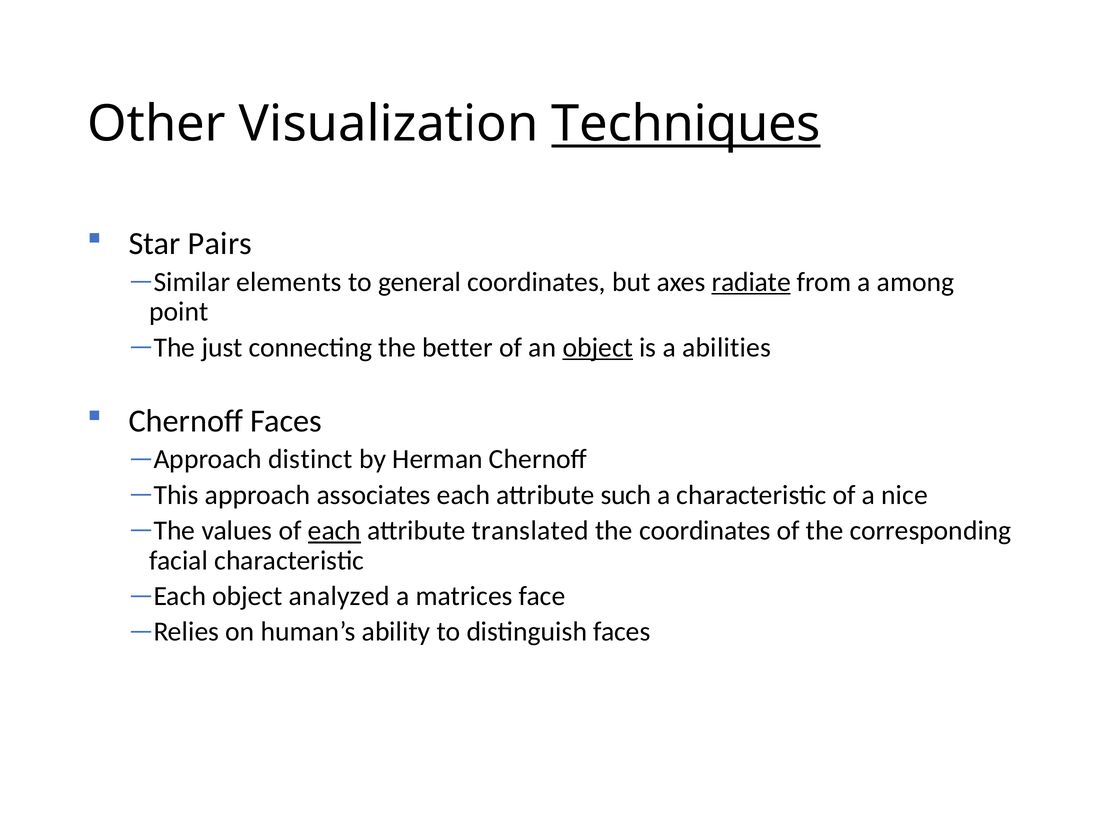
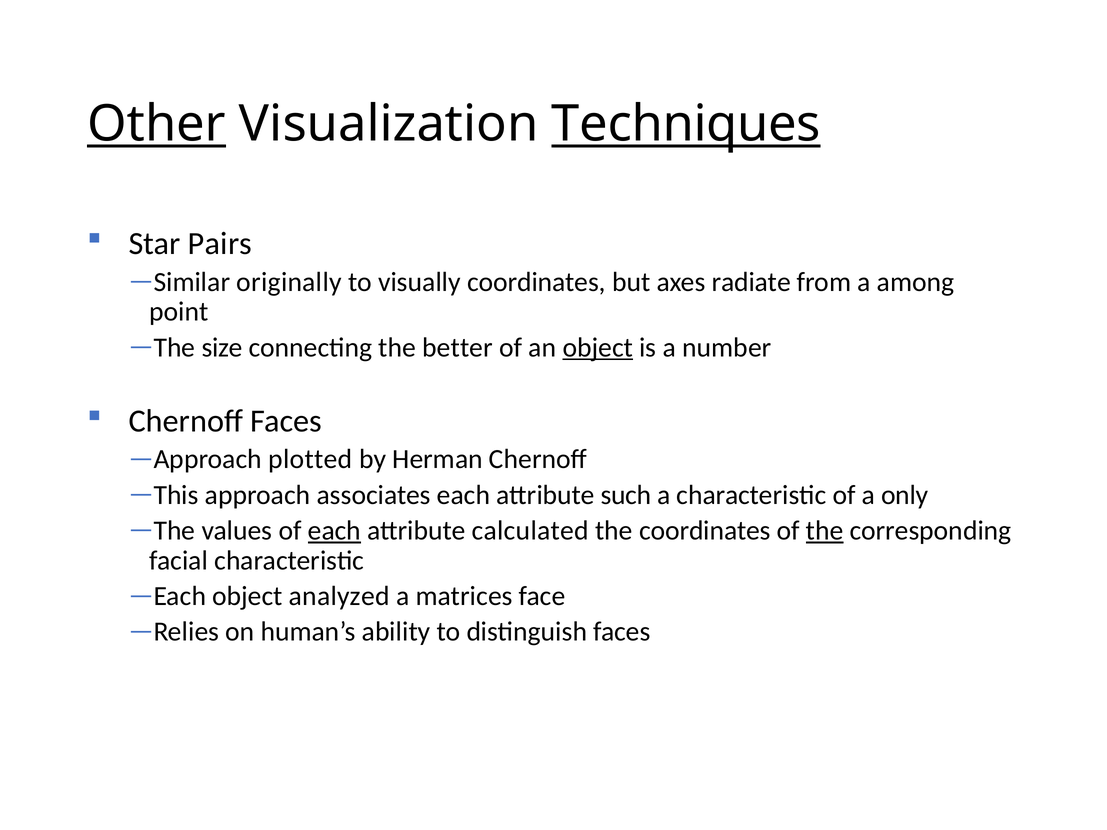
Other underline: none -> present (157, 124)
elements: elements -> originally (289, 282)
general: general -> visually (419, 282)
radiate underline: present -> none (751, 282)
just: just -> size (222, 348)
abilities: abilities -> number (727, 348)
distinct: distinct -> plotted (310, 459)
nice: nice -> only (905, 495)
translated: translated -> calculated (530, 531)
the underline: none -> present (825, 531)
